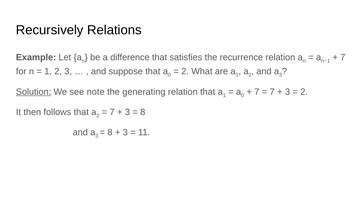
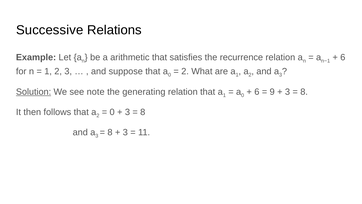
Recursively: Recursively -> Successive (50, 30)
difference: difference -> arithmetic (130, 57)
7: 7 -> 6 (343, 57)
7: 7 -> 6 (257, 92)
7: 7 -> 9 (272, 92)
2: 2 -> 8 (304, 92)
7: 7 -> 0 (112, 112)
